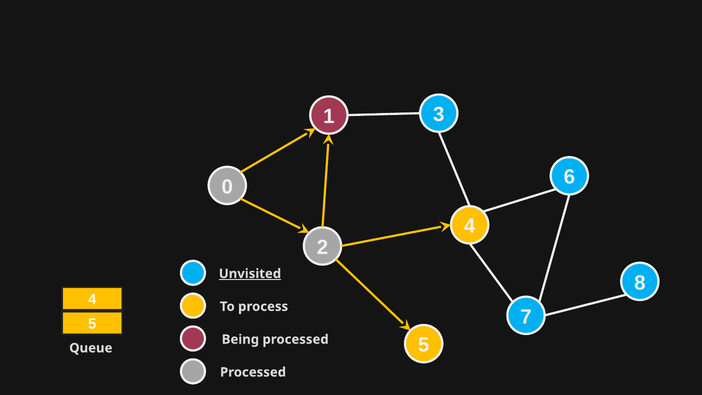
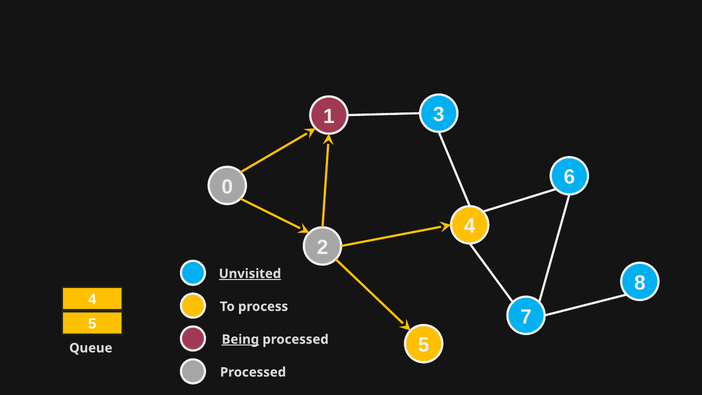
Being underline: none -> present (240, 339)
